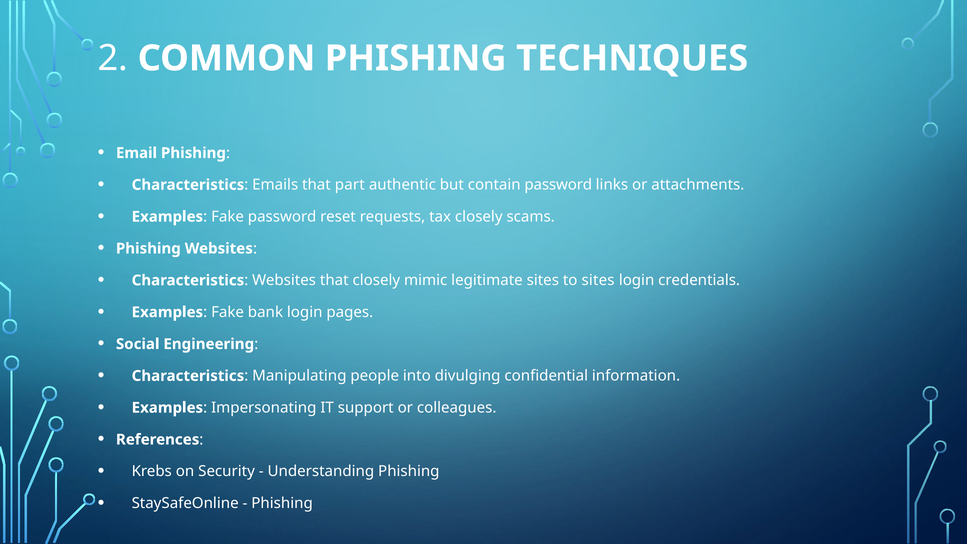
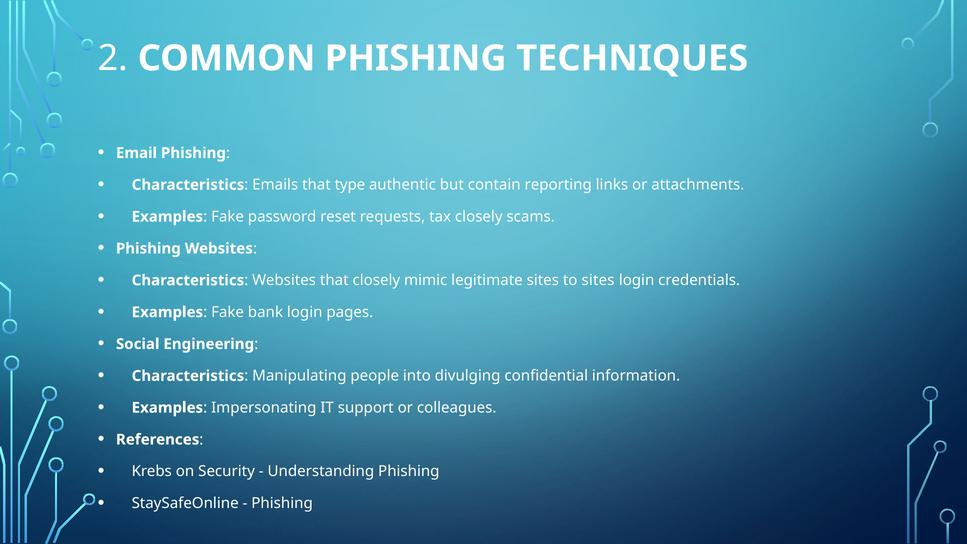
part: part -> type (350, 185)
contain password: password -> reporting (558, 185)
